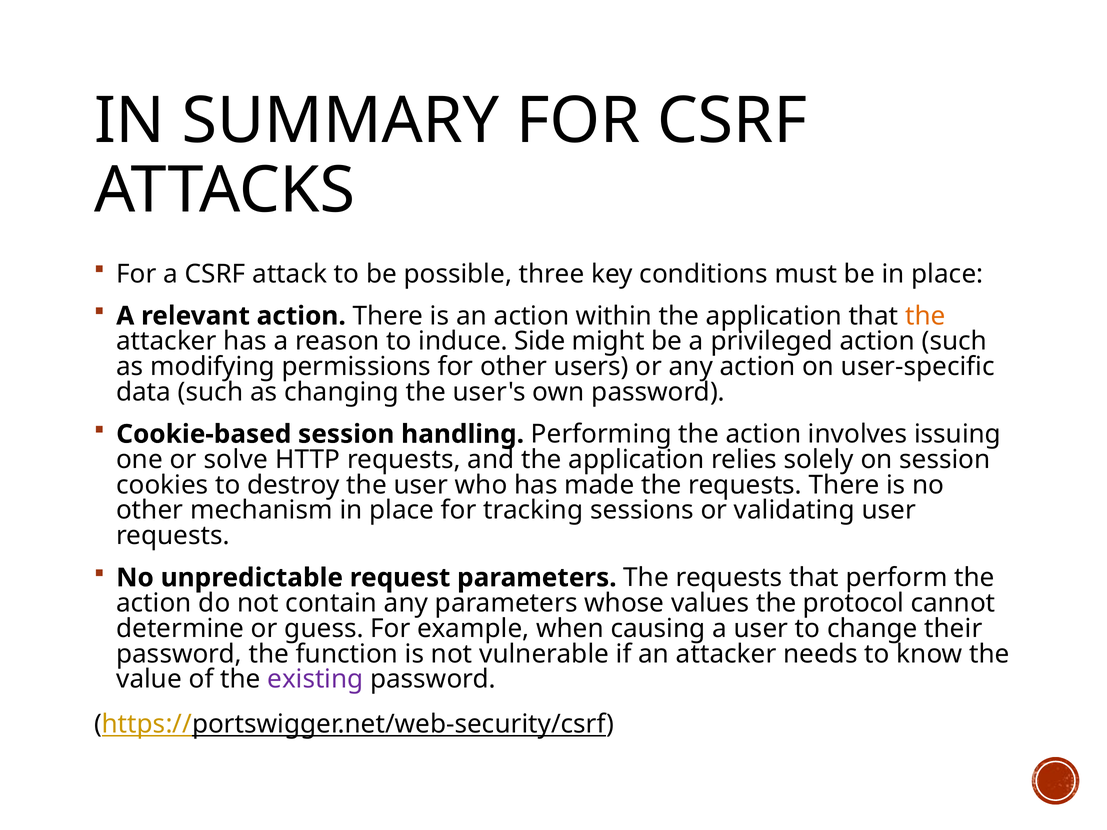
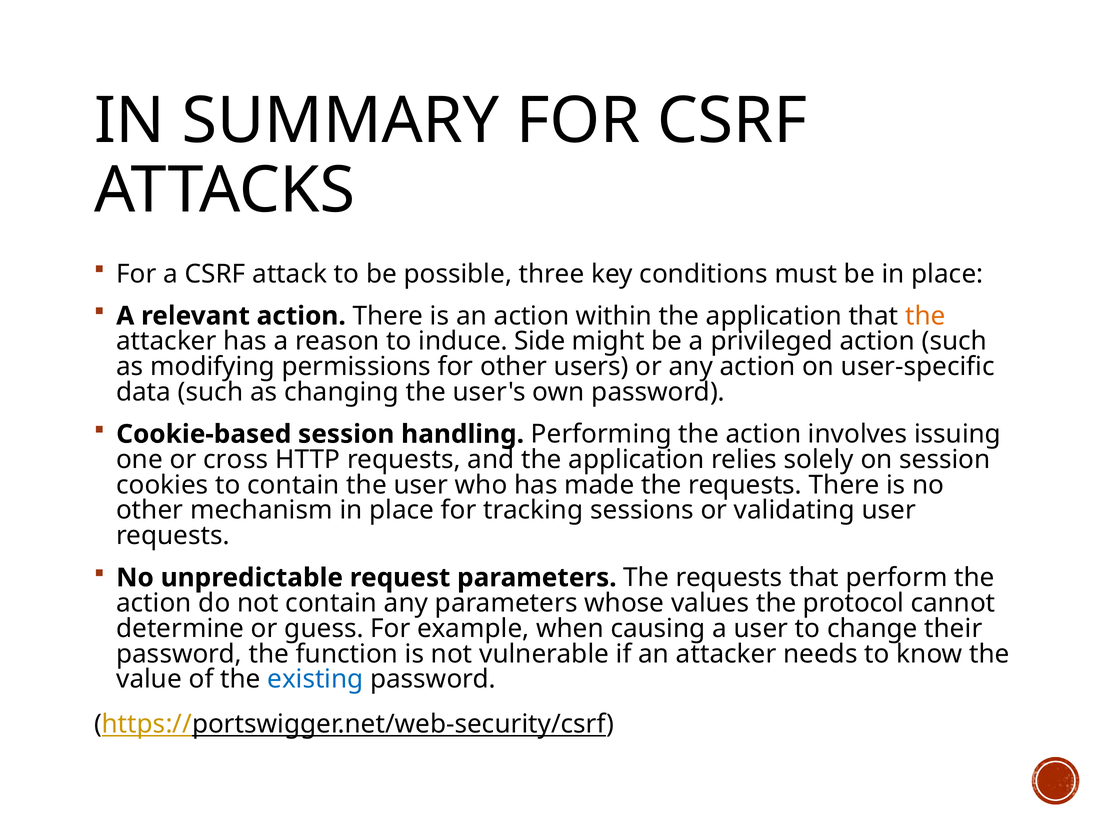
solve: solve -> cross (236, 460)
to destroy: destroy -> contain (293, 485)
existing colour: purple -> blue (315, 679)
